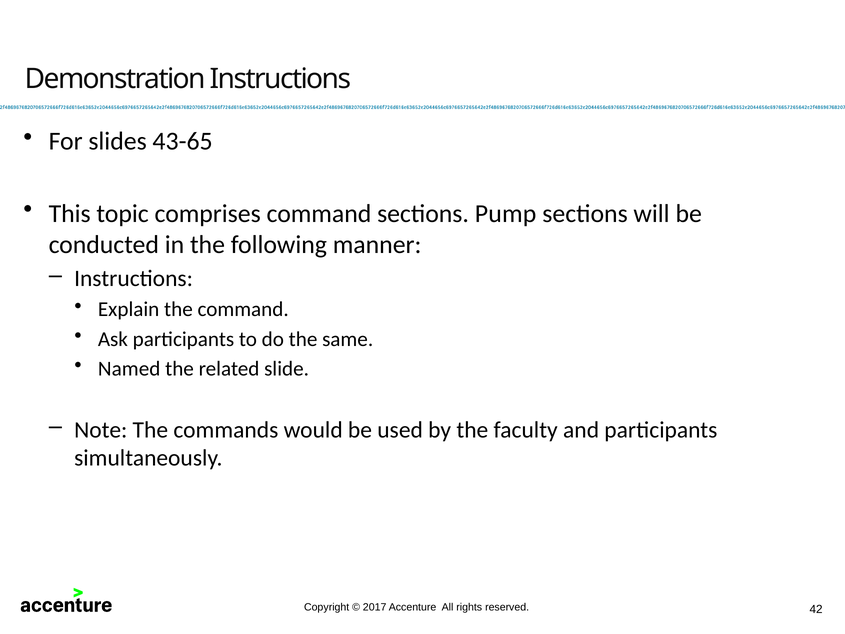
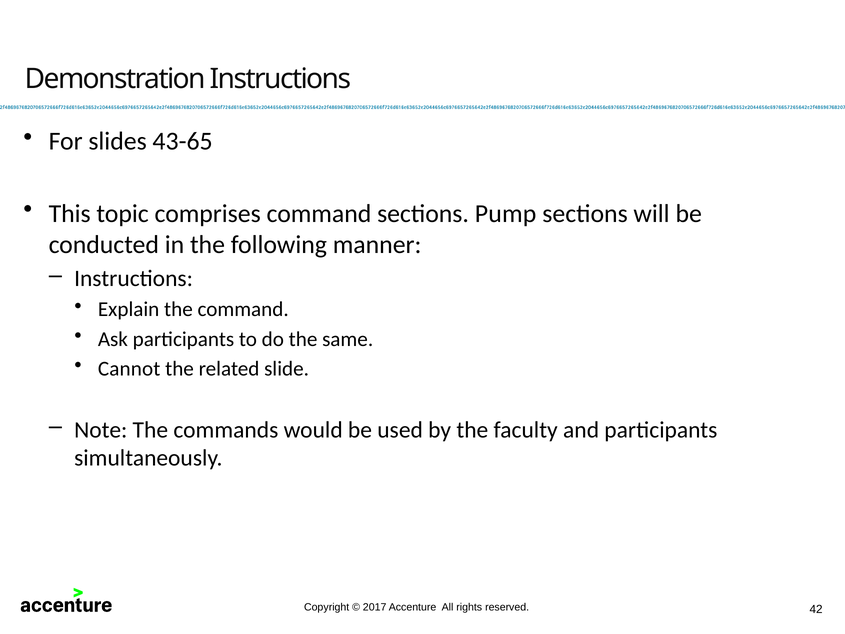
Named: Named -> Cannot (129, 369)
